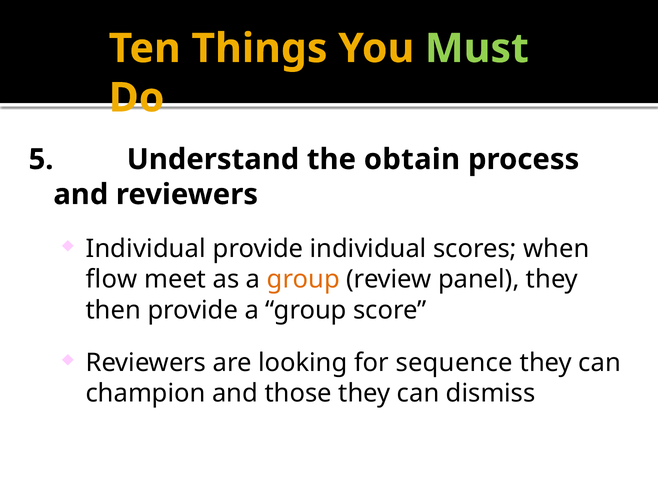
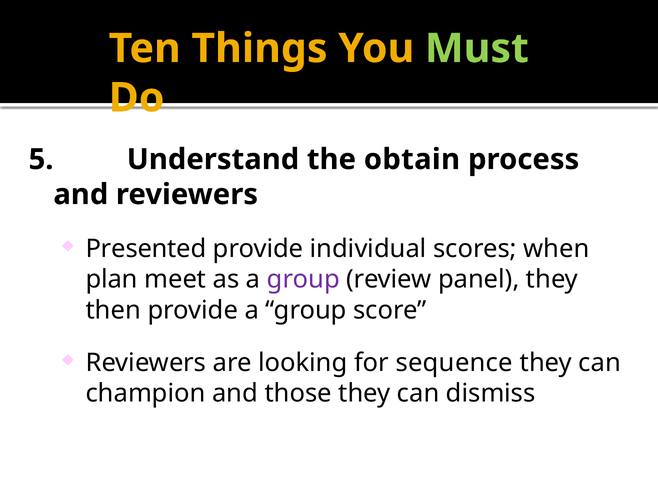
Individual: Individual -> Presented (146, 249)
flow: flow -> plan (112, 280)
group colour: orange -> purple (303, 280)
